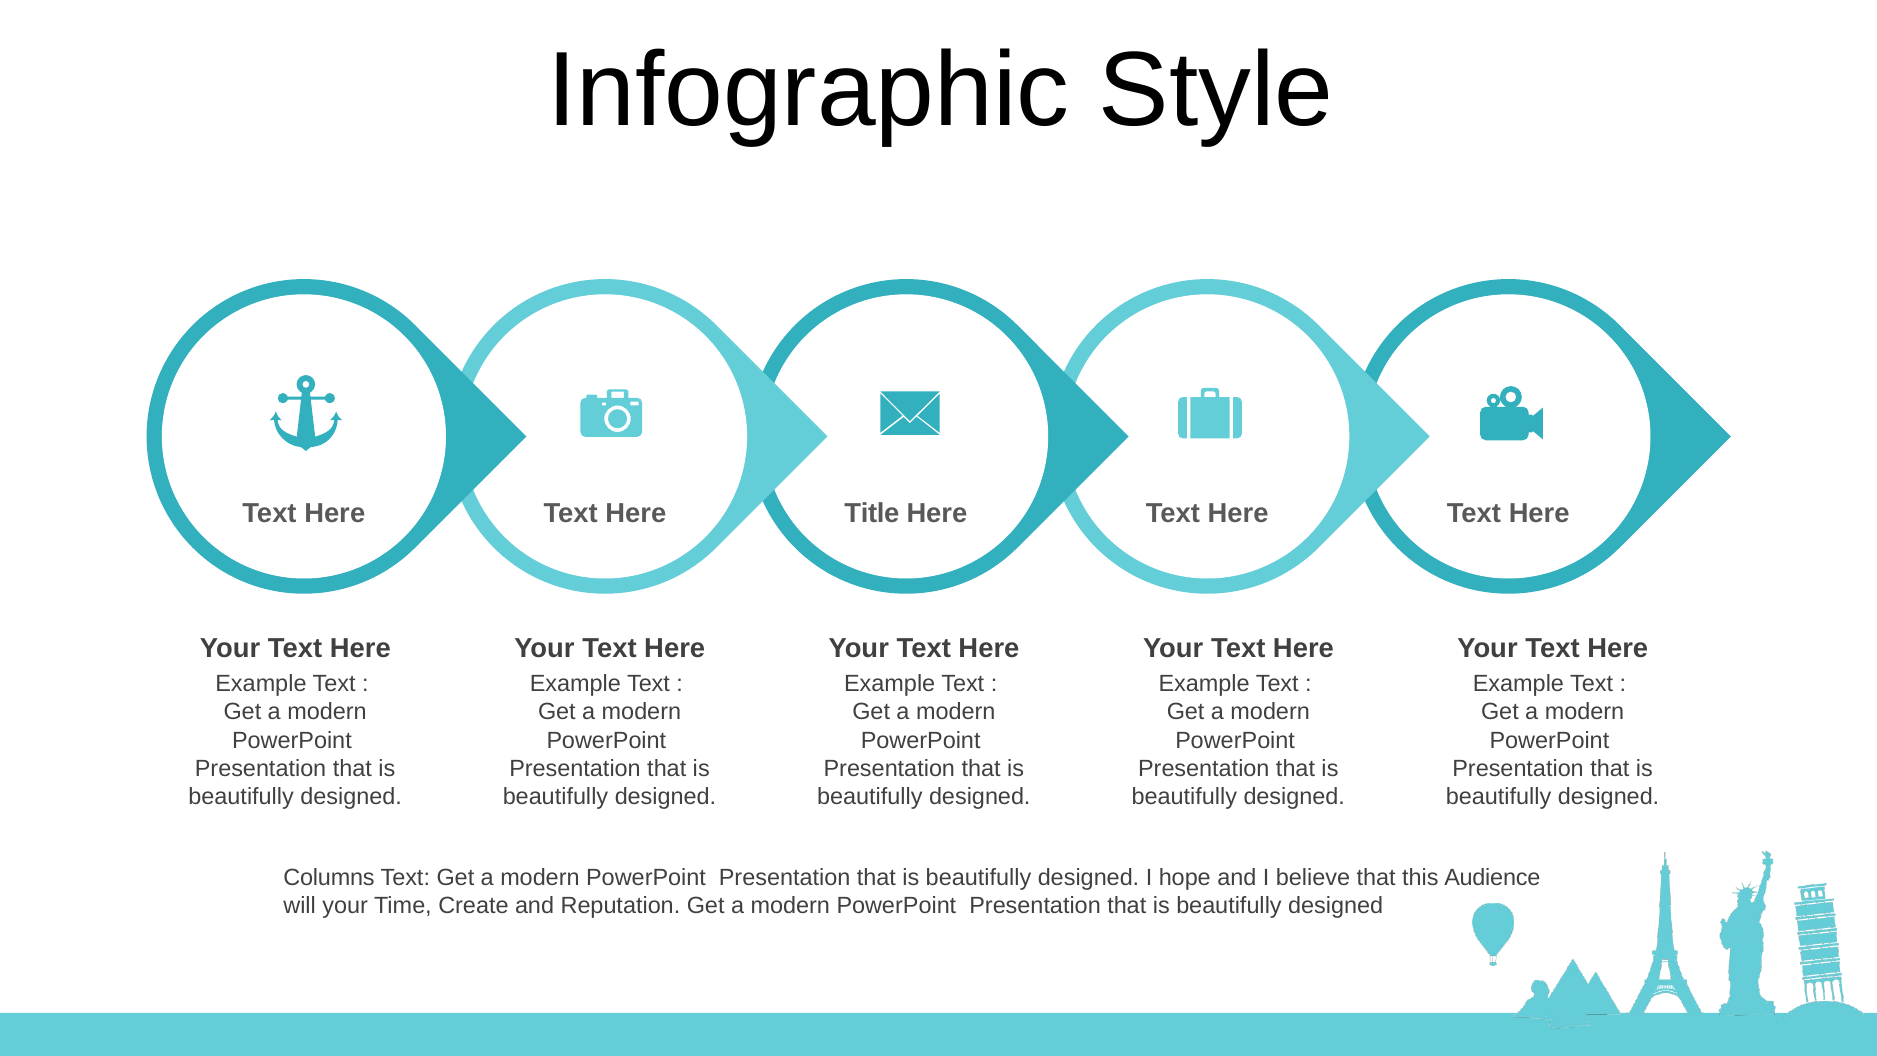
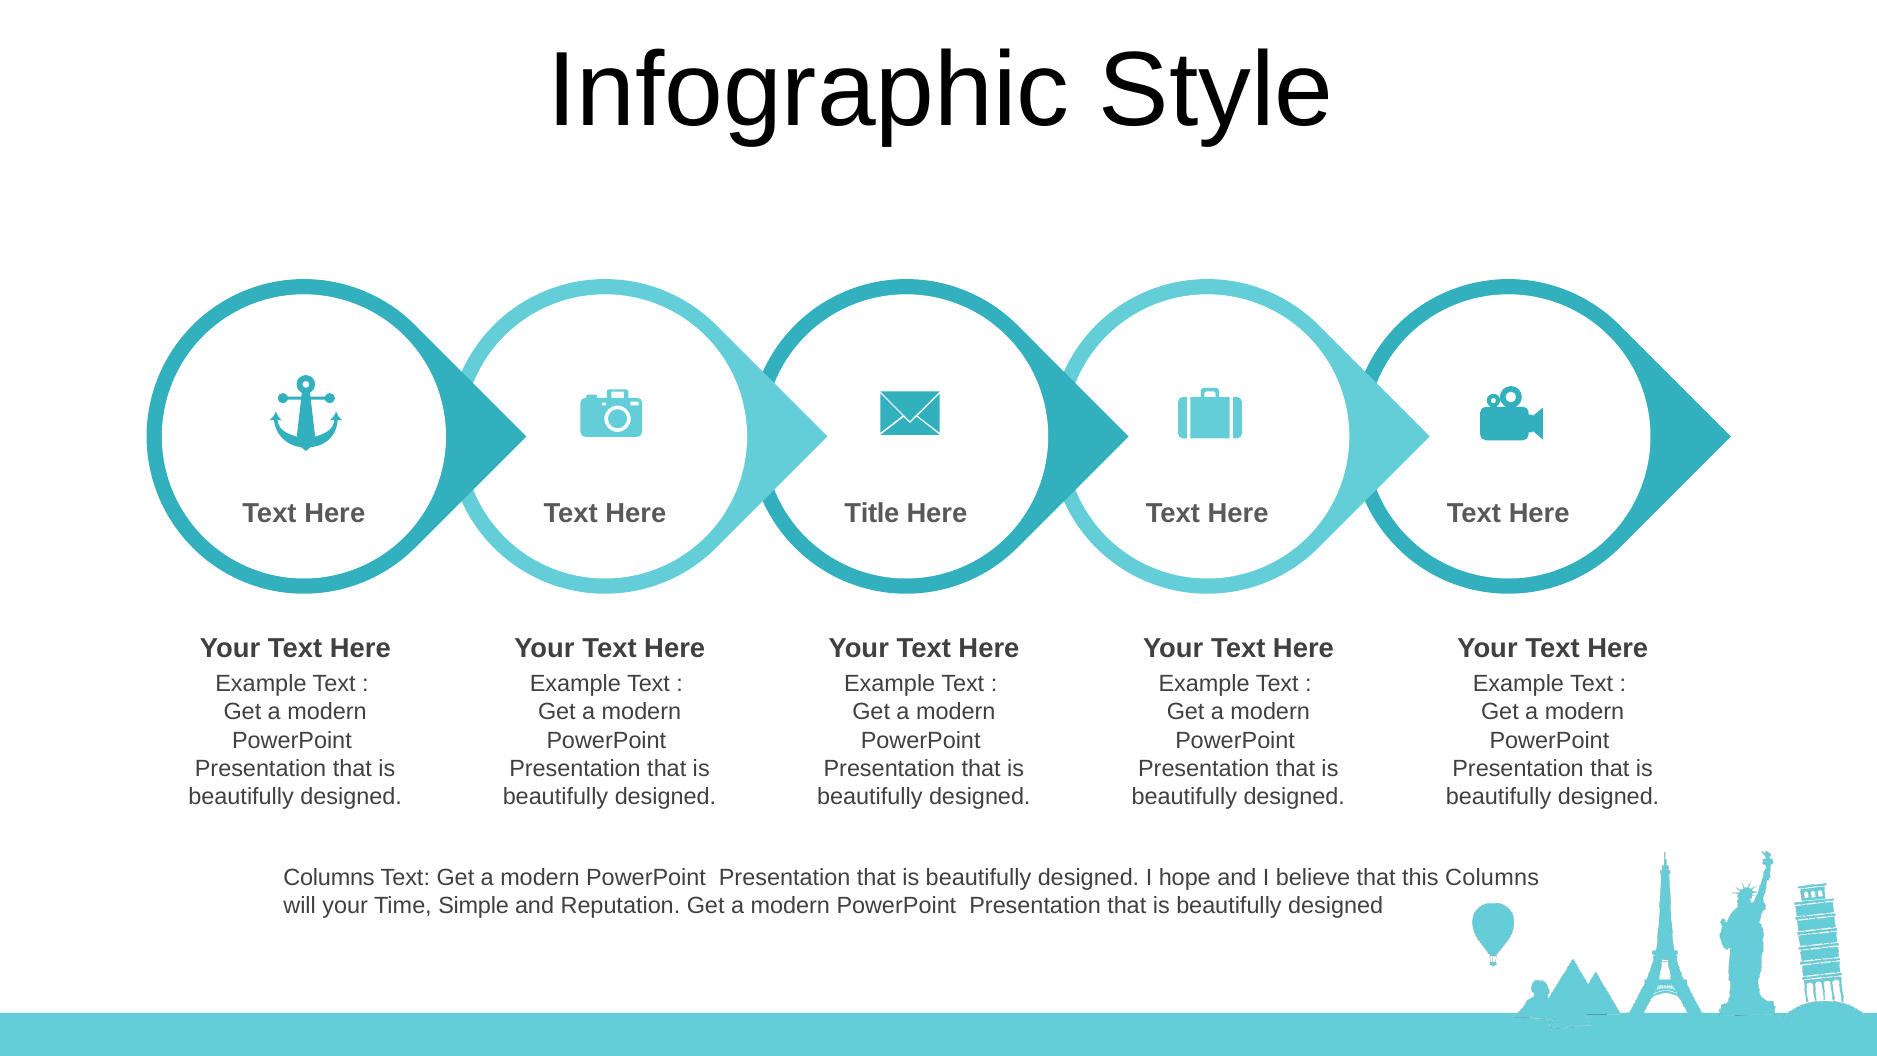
this Audience: Audience -> Columns (1492, 877)
Create: Create -> Simple (474, 905)
